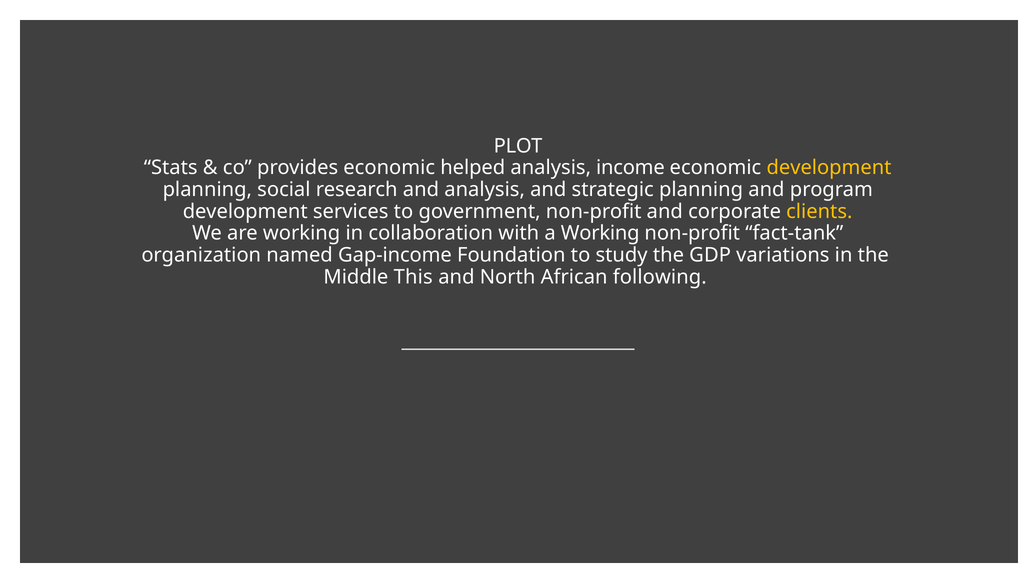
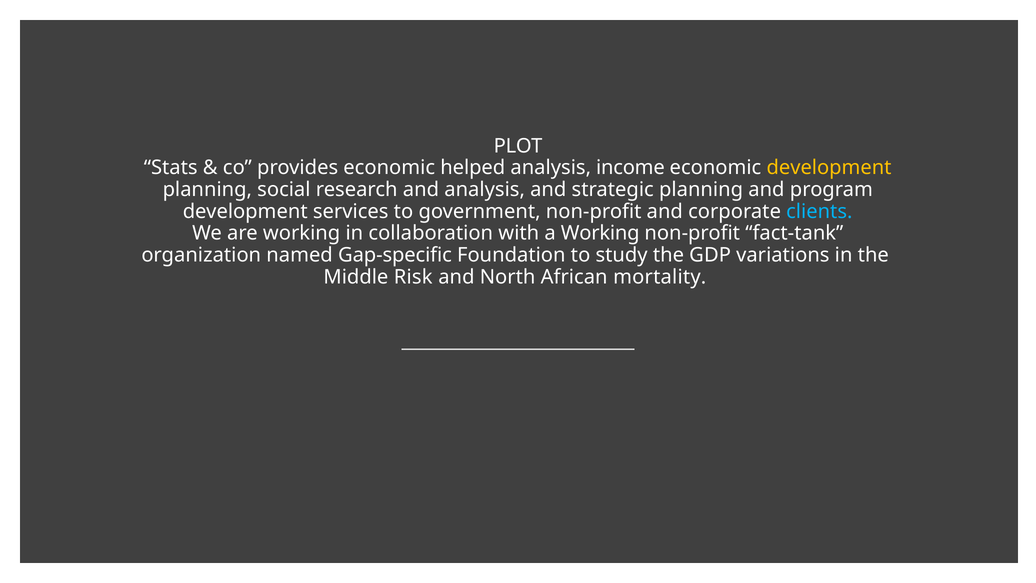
clients colour: yellow -> light blue (819, 211)
Gap-income: Gap-income -> Gap-specific (395, 255)
This: This -> Risk (413, 277)
following: following -> mortality (660, 277)
